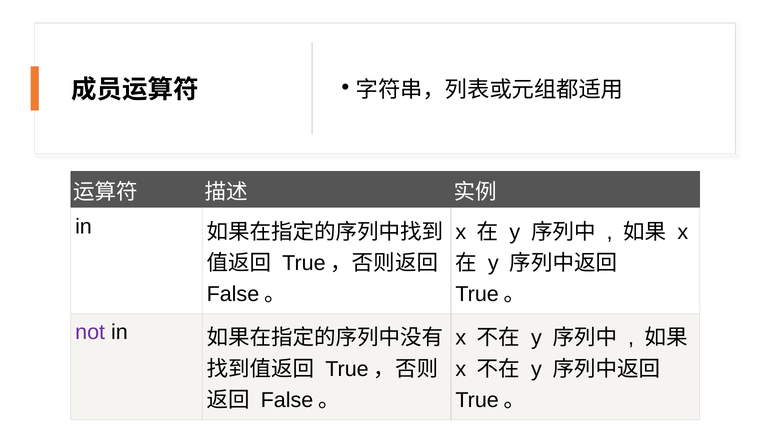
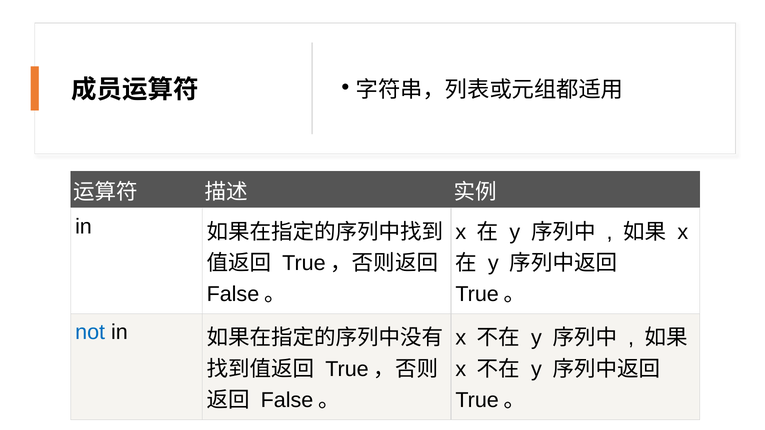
not colour: purple -> blue (90, 333)
